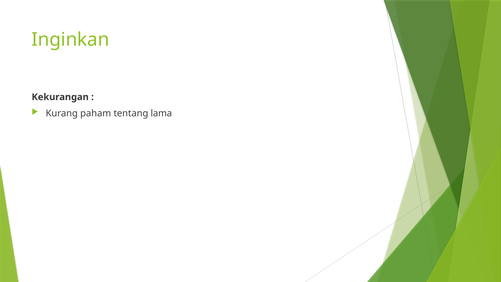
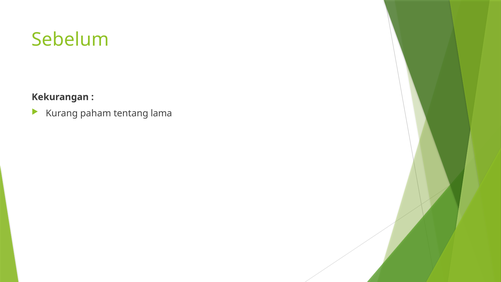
Inginkan: Inginkan -> Sebelum (70, 40)
